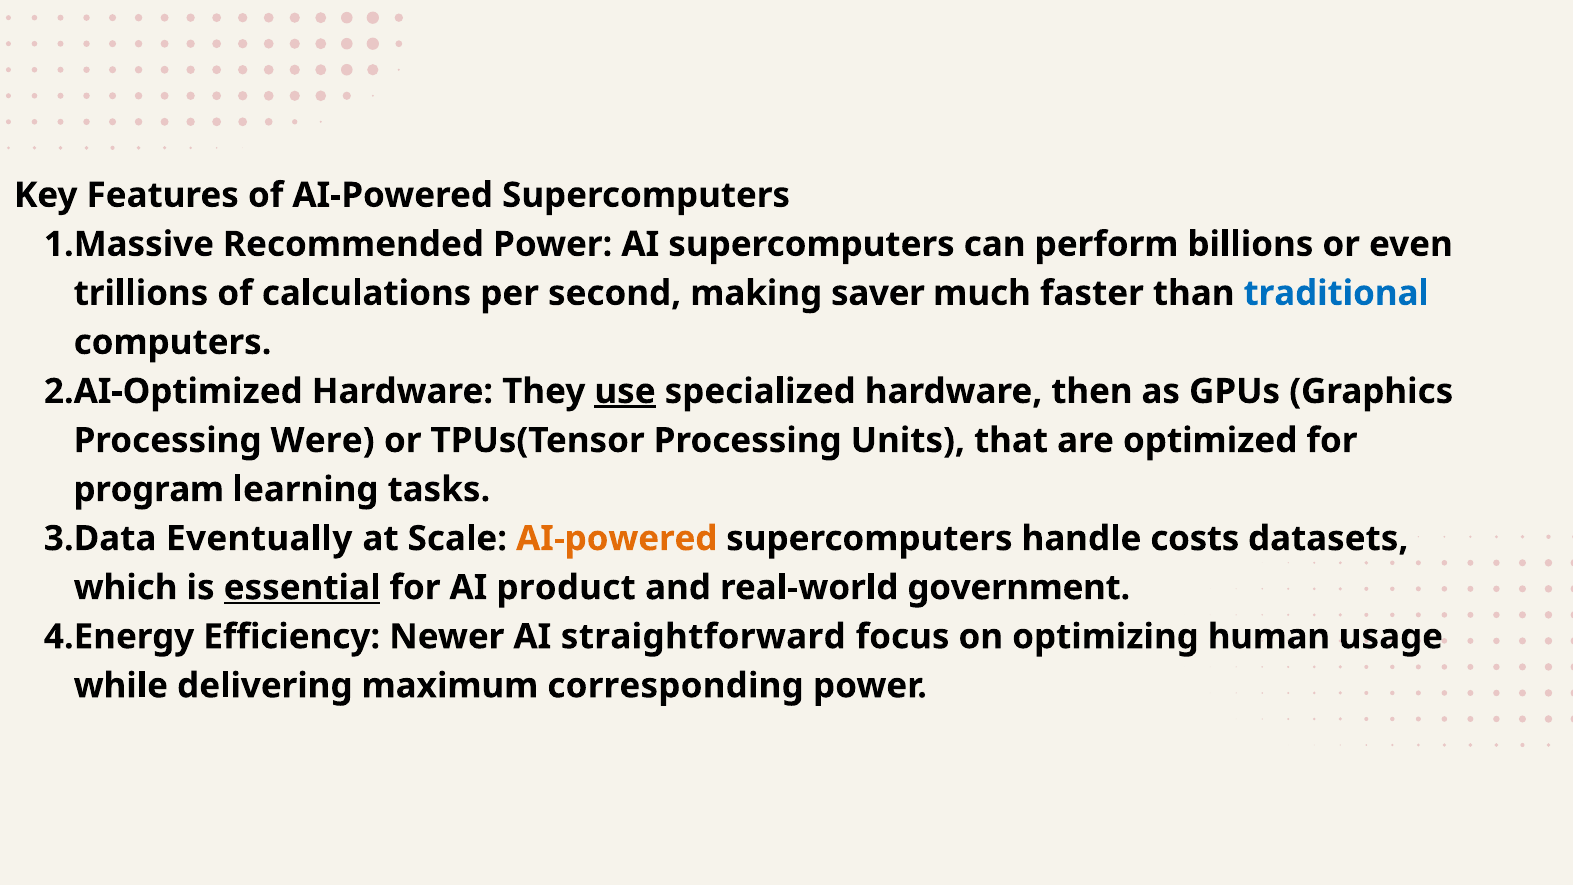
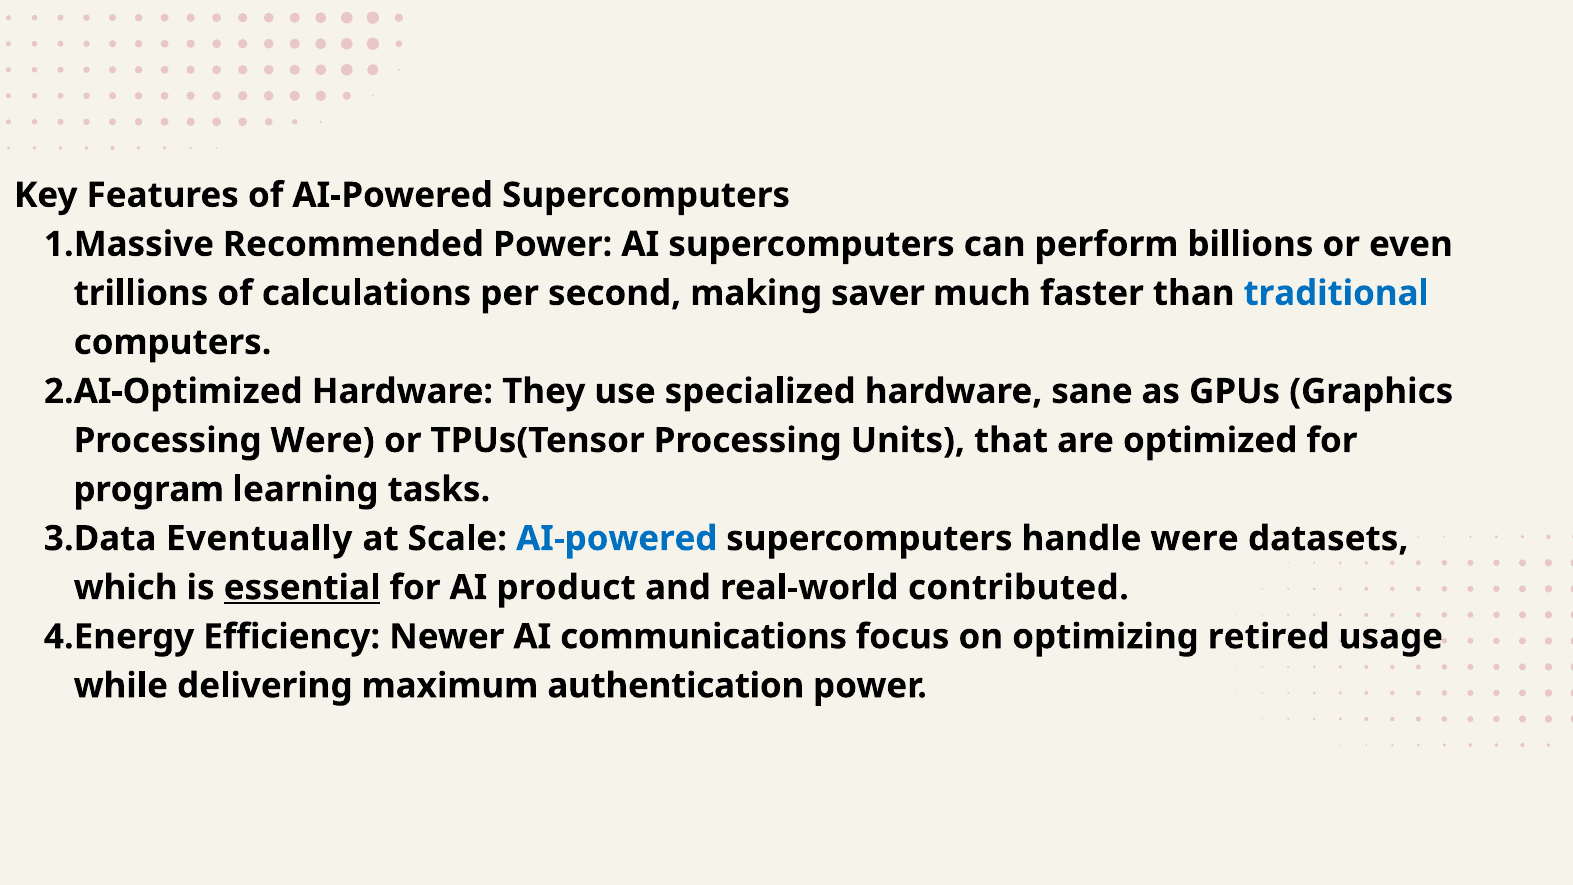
use underline: present -> none (625, 391)
then: then -> sane (1092, 391)
AI-powered colour: orange -> blue (617, 538)
handle costs: costs -> were (1195, 538)
government: government -> contributed (1018, 588)
straightforward: straightforward -> communications (704, 637)
human: human -> retired (1269, 637)
corresponding: corresponding -> authentication (676, 686)
